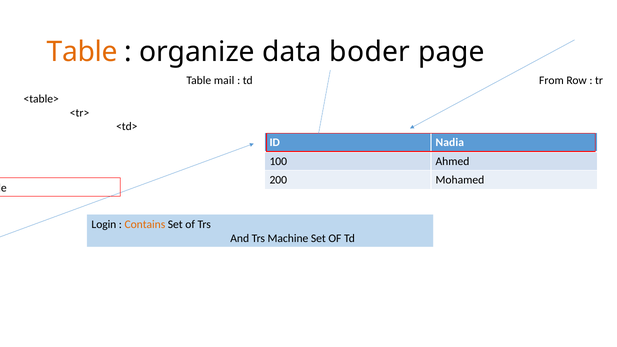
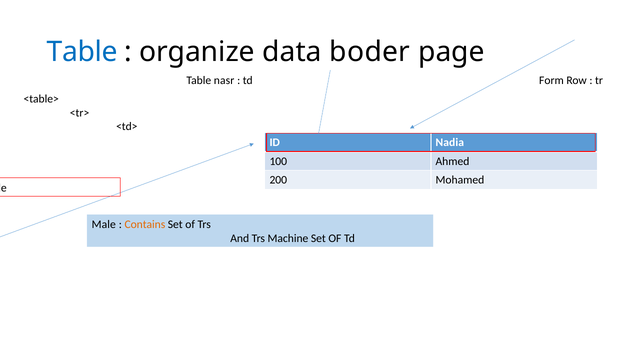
Table colour: orange -> blue (82, 52)
mail: mail -> nasr (224, 80)
From: From -> Form (551, 80)
Login: Login -> Male (104, 225)
